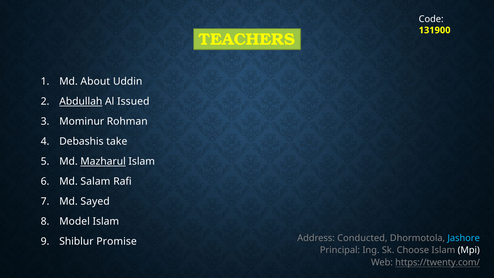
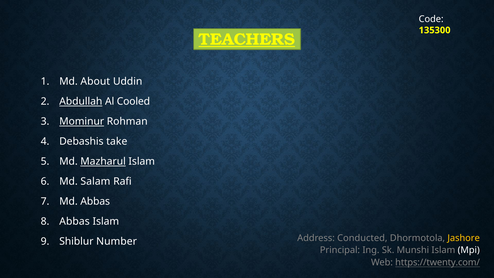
131900: 131900 -> 135300 (435, 30)
TEACHERS underline: none -> present (247, 40)
Issued: Issued -> Cooled (133, 101)
Mominur underline: none -> present (82, 121)
Md Sayed: Sayed -> Abbas (95, 201)
Model: Model -> Abbas (75, 221)
Jashore colour: light blue -> yellow (464, 238)
Promise: Promise -> Number (117, 241)
Choose: Choose -> Munshi (413, 250)
